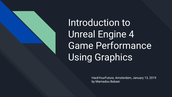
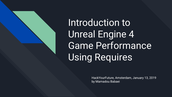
Graphics: Graphics -> Requires (114, 57)
